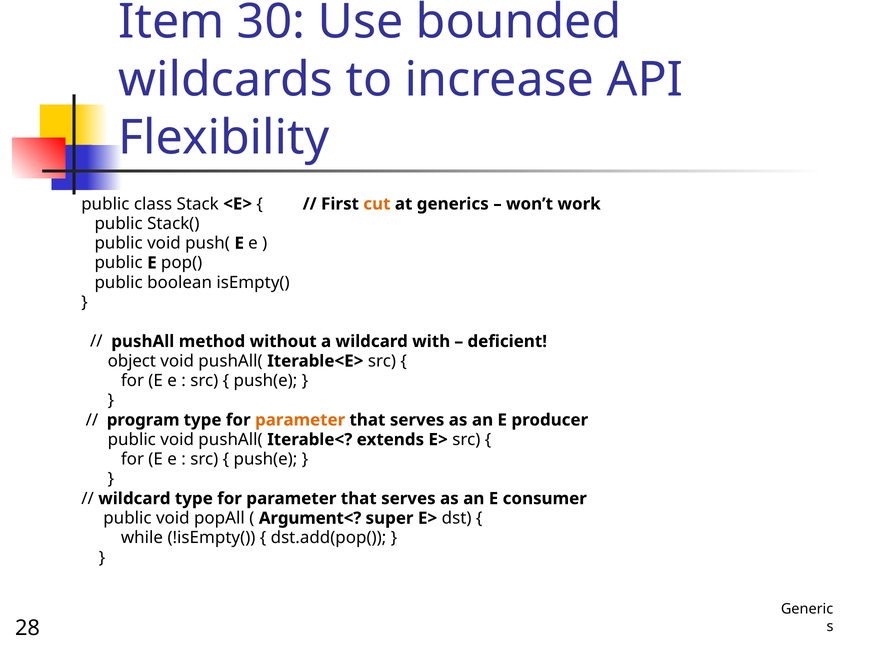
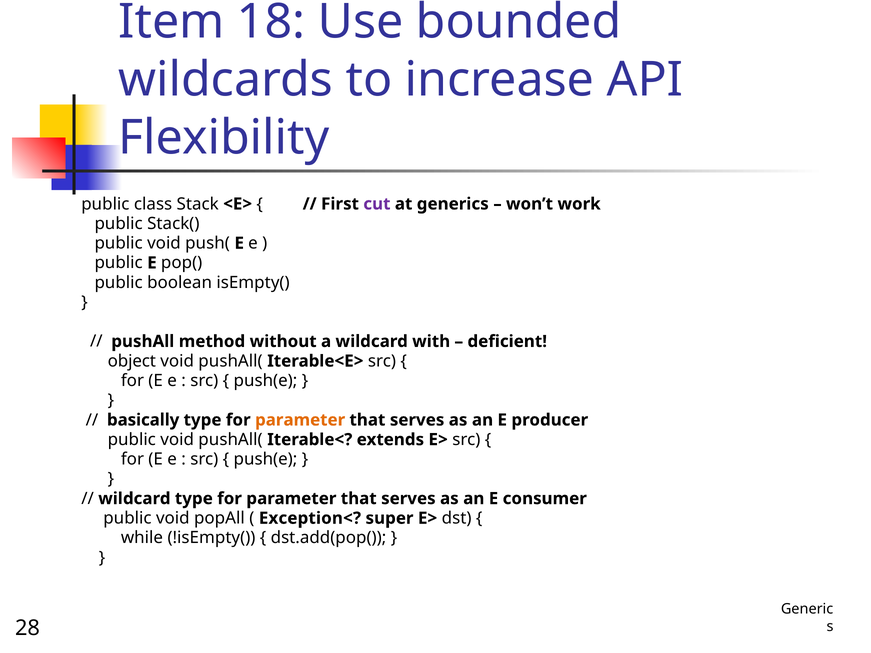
30: 30 -> 18 (271, 22)
cut colour: orange -> purple (377, 204)
program: program -> basically (143, 420)
Argument<: Argument< -> Exception< (310, 518)
